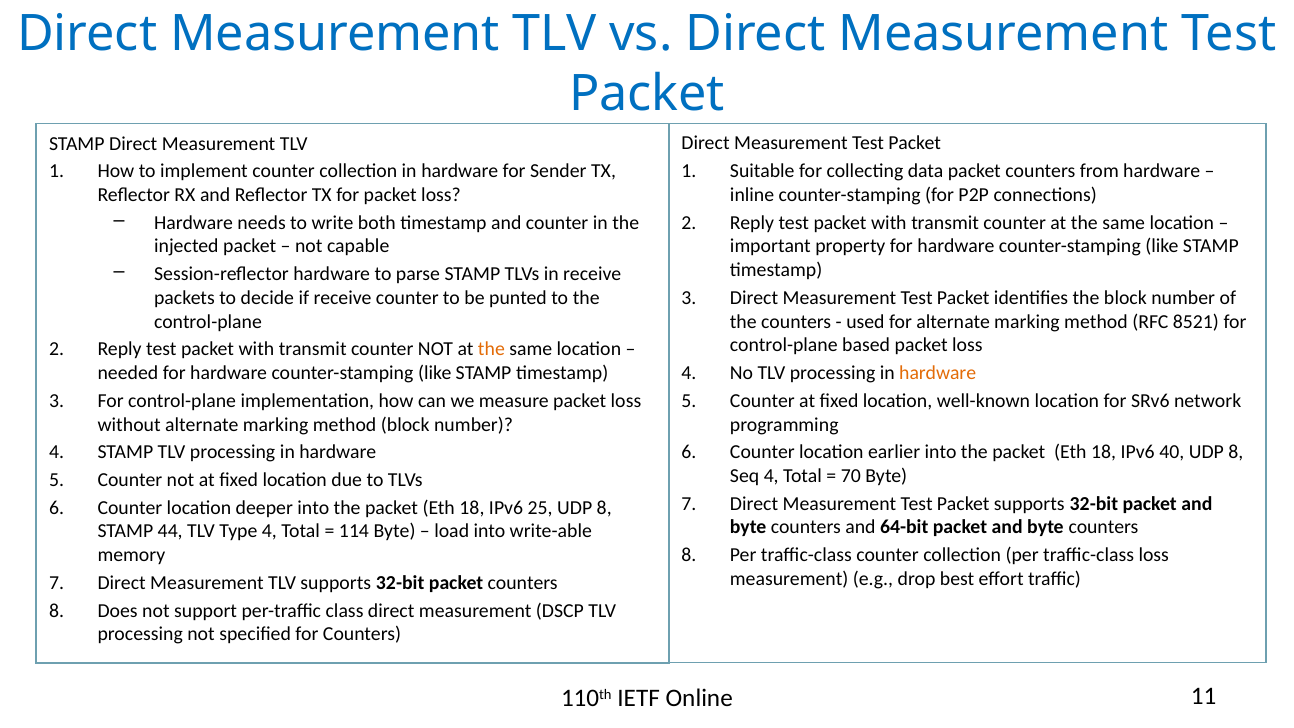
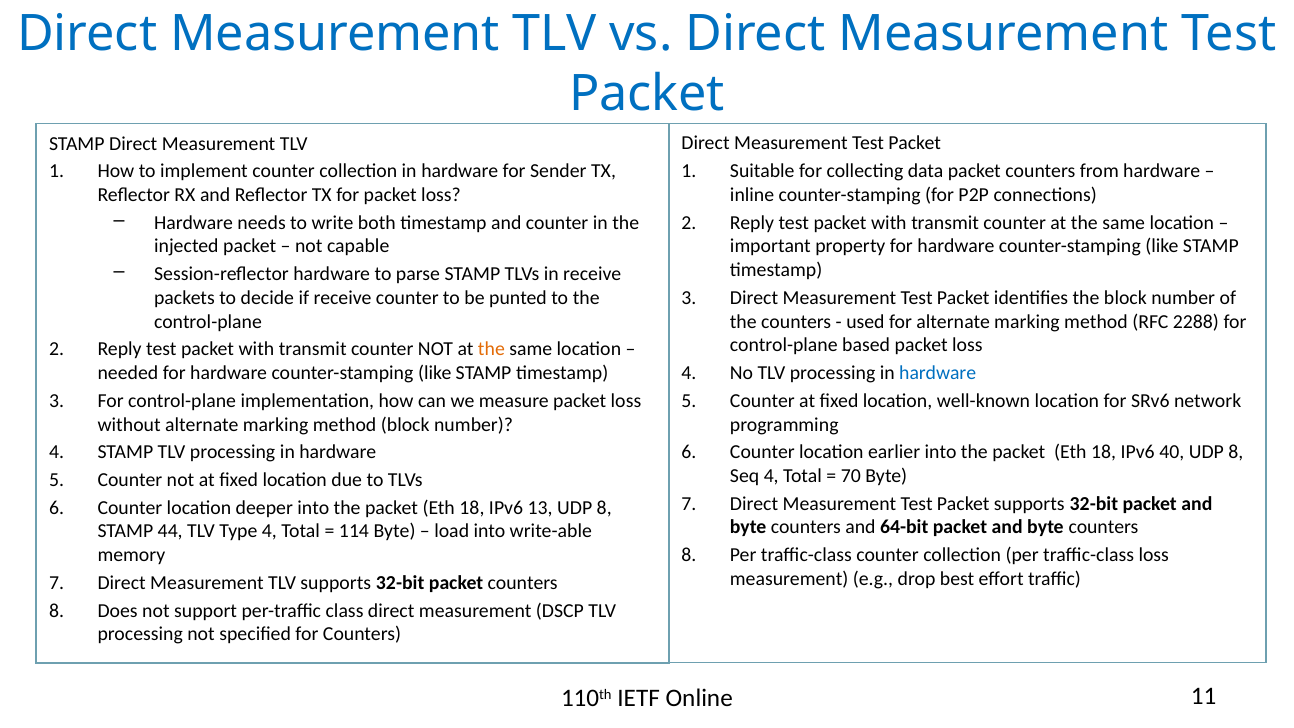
8521: 8521 -> 2288 (1196, 322)
hardware colour: orange -> blue (938, 373)
25: 25 -> 13 (540, 508)
